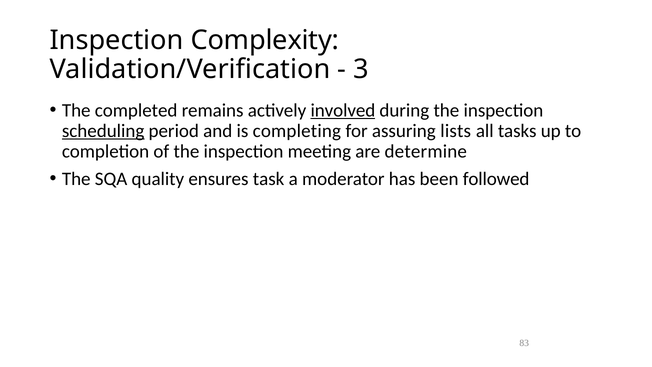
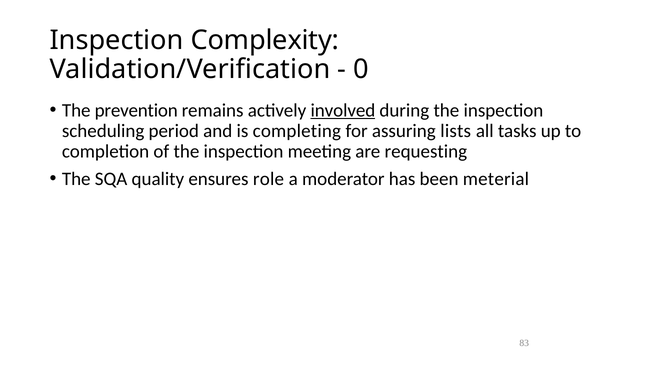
3: 3 -> 0 (361, 69)
completed: completed -> prevention (136, 110)
scheduling underline: present -> none (103, 131)
determine: determine -> requesting (426, 151)
task: task -> role (268, 179)
followed: followed -> meterial (496, 179)
